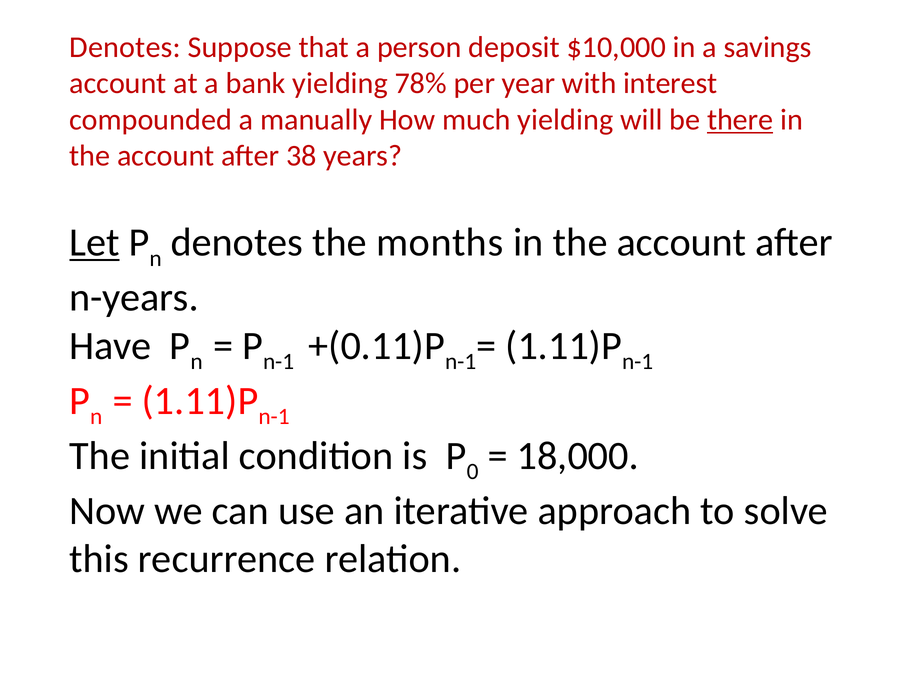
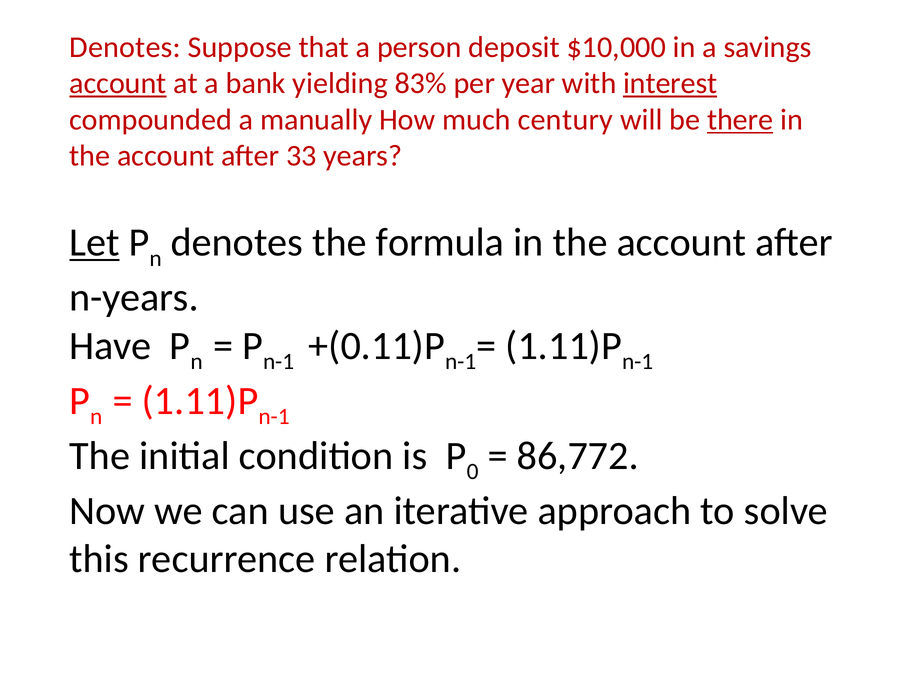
account underline: none -> present (118, 84)
78%: 78% -> 83% (421, 84)
interest underline: none -> present (670, 84)
much yielding: yielding -> century (565, 120)
38: 38 -> 33 (301, 156)
months: months -> formula (440, 243)
18,000: 18,000 -> 86,772 (578, 456)
